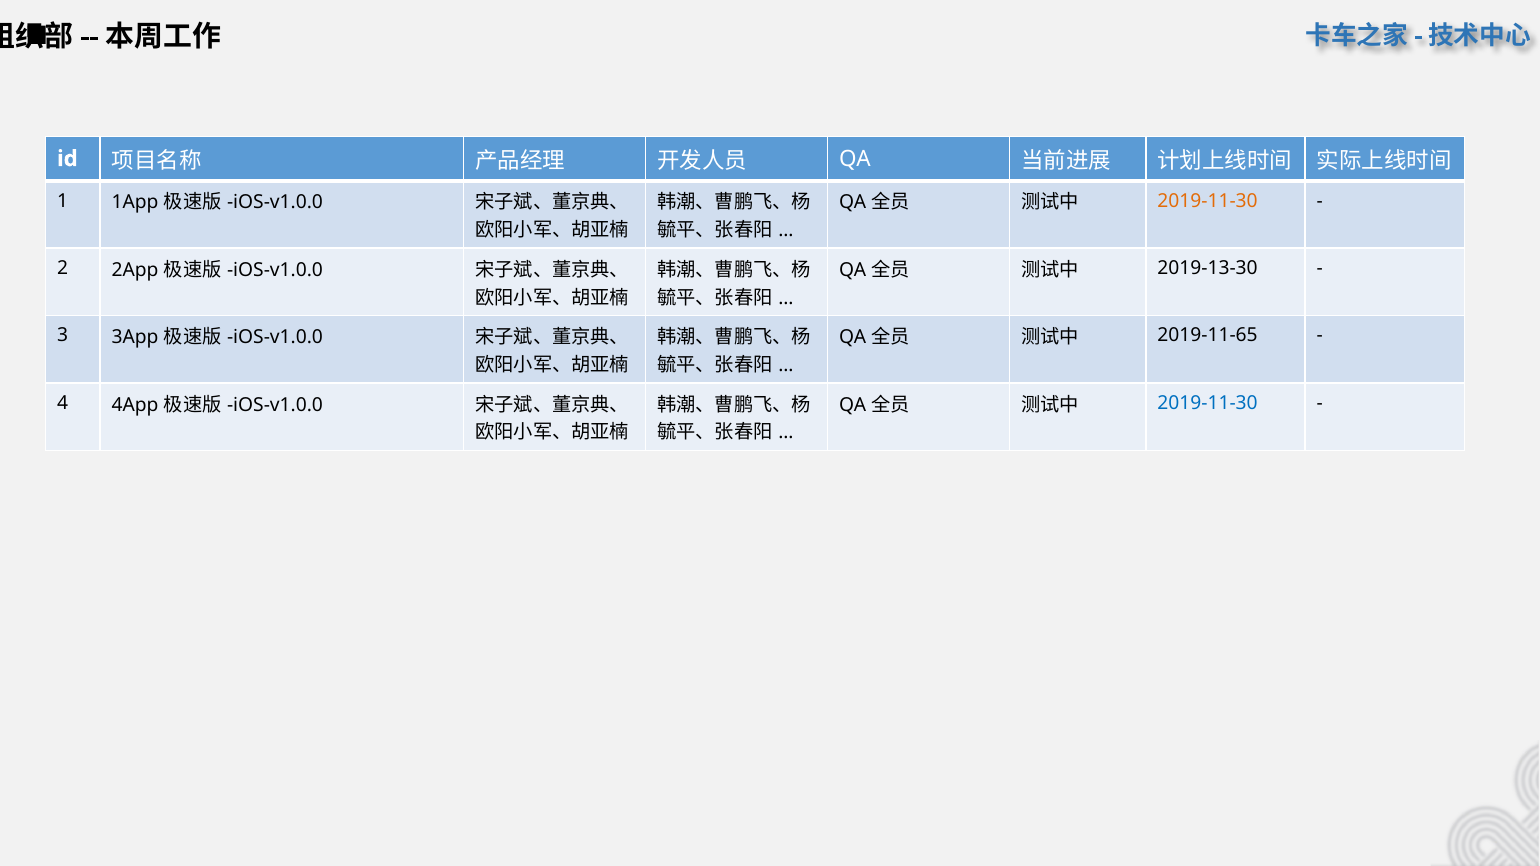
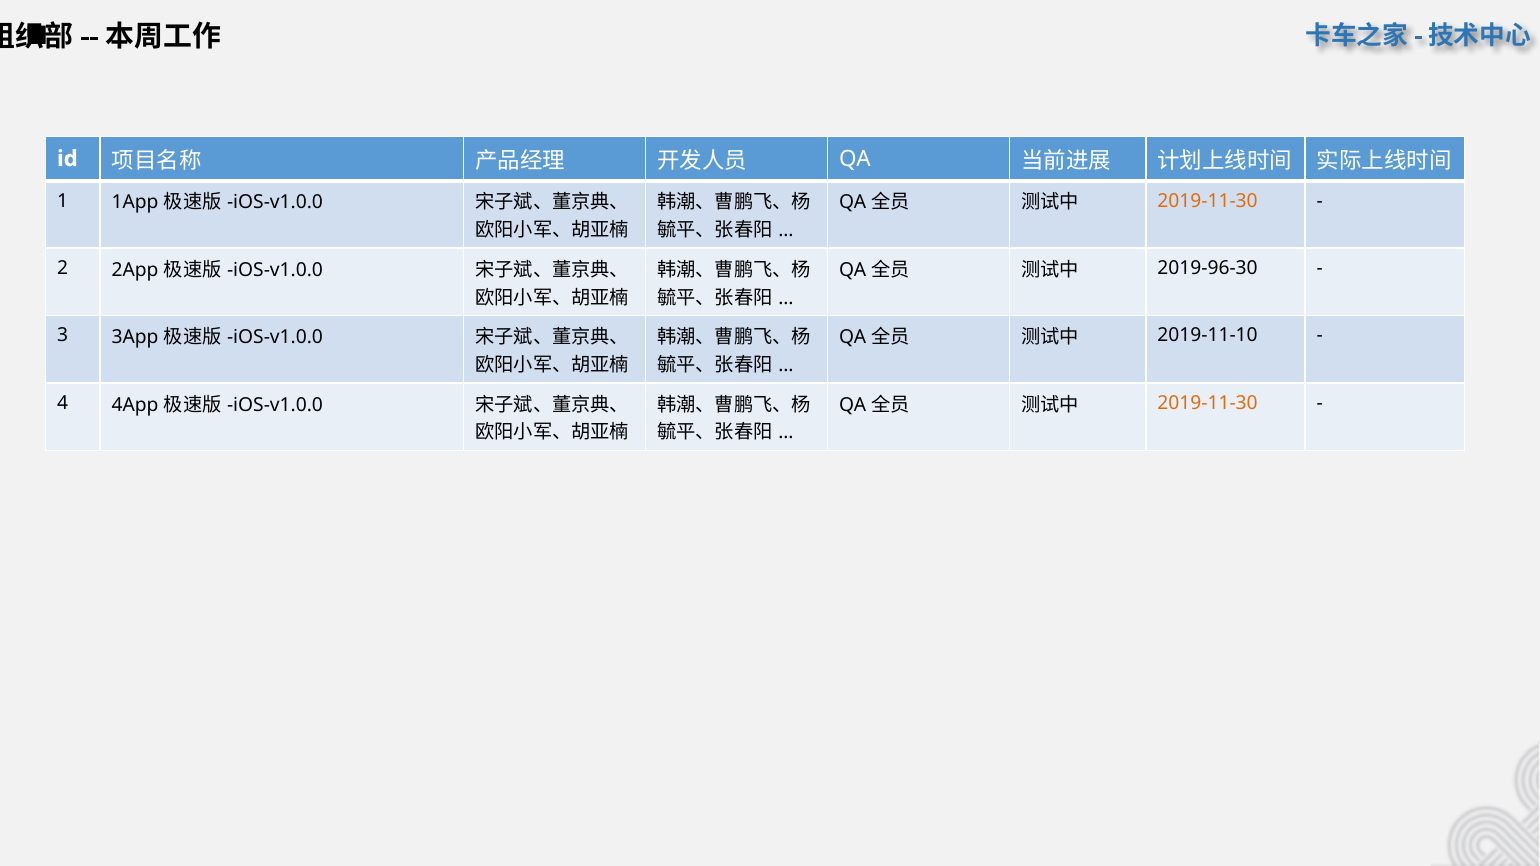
2019-13-30: 2019-13-30 -> 2019-96-30 (1208, 268)
2019-11-65: 2019-11-65 -> 2019-11-10 (1208, 336)
2019-11-30 colour: blue -> orange (1208, 403)
